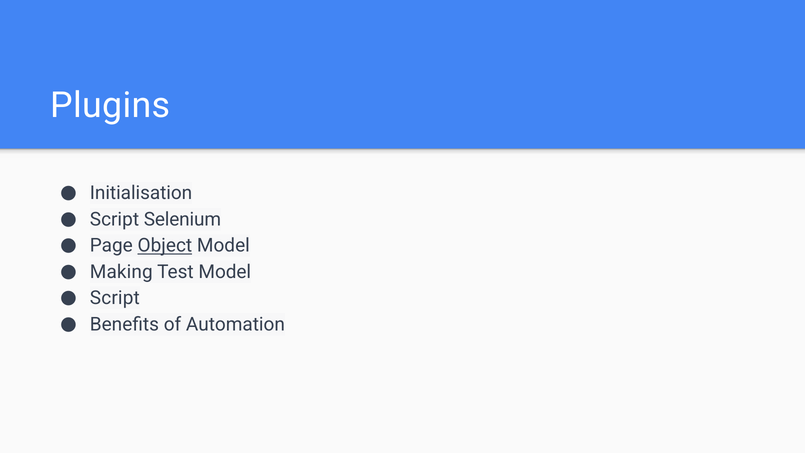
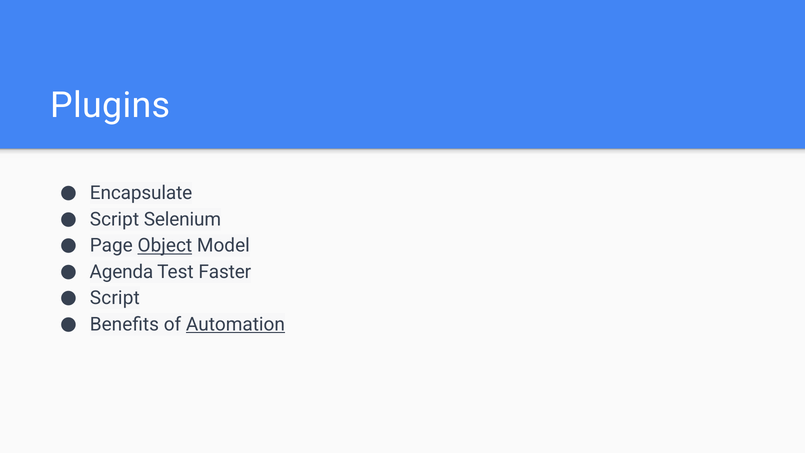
Initialisation: Initialisation -> Encapsulate (141, 193)
Making: Making -> Agenda (121, 272)
Test Model: Model -> Faster (225, 272)
Automation underline: none -> present (235, 324)
